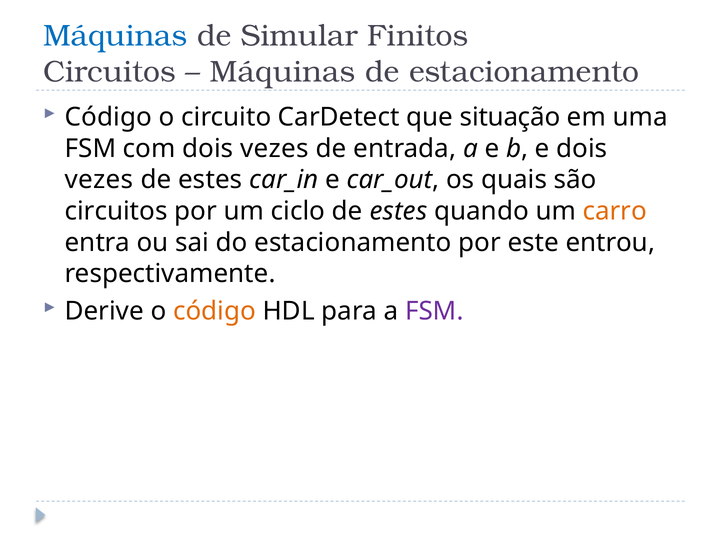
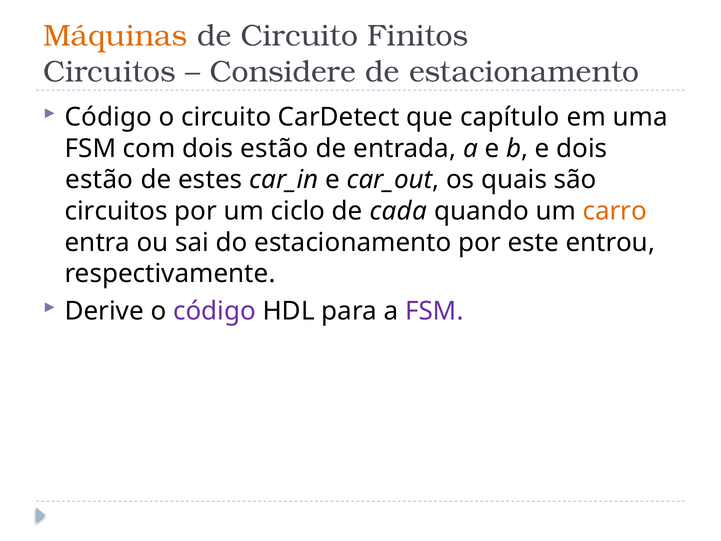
Máquinas colour: blue -> orange (115, 36)
de Simular: Simular -> Circuito (299, 36)
Máquinas: Máquinas -> Considere (283, 72)
situação: situação -> capítulo (510, 117)
com dois vezes: vezes -> estão (274, 148)
vezes: vezes -> estão (99, 180)
ciclo de estes: estes -> cada (398, 211)
código colour: orange -> purple (215, 311)
